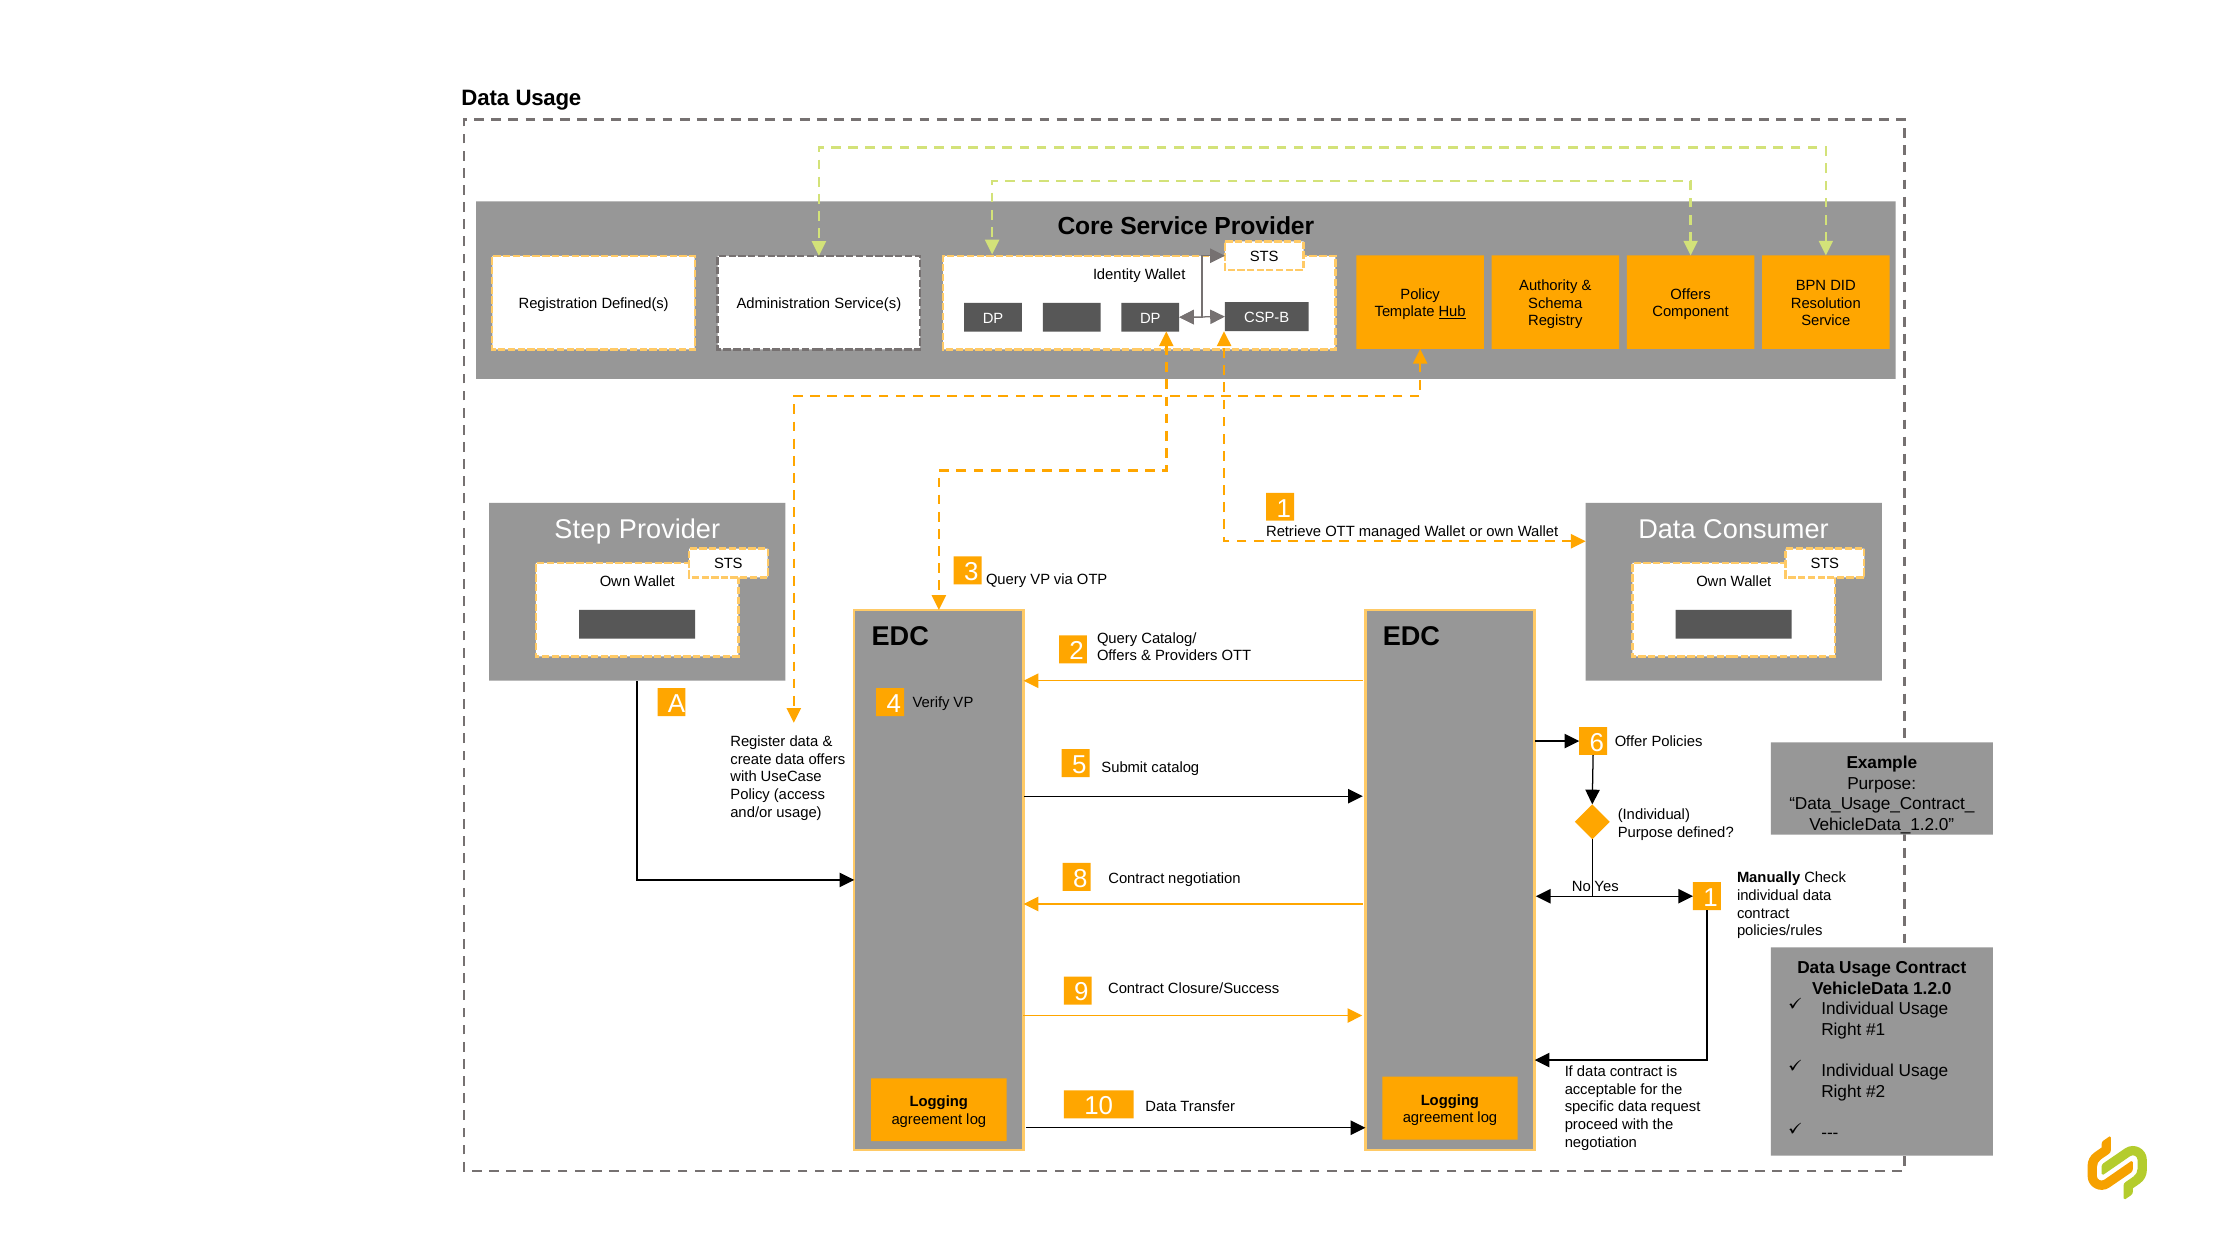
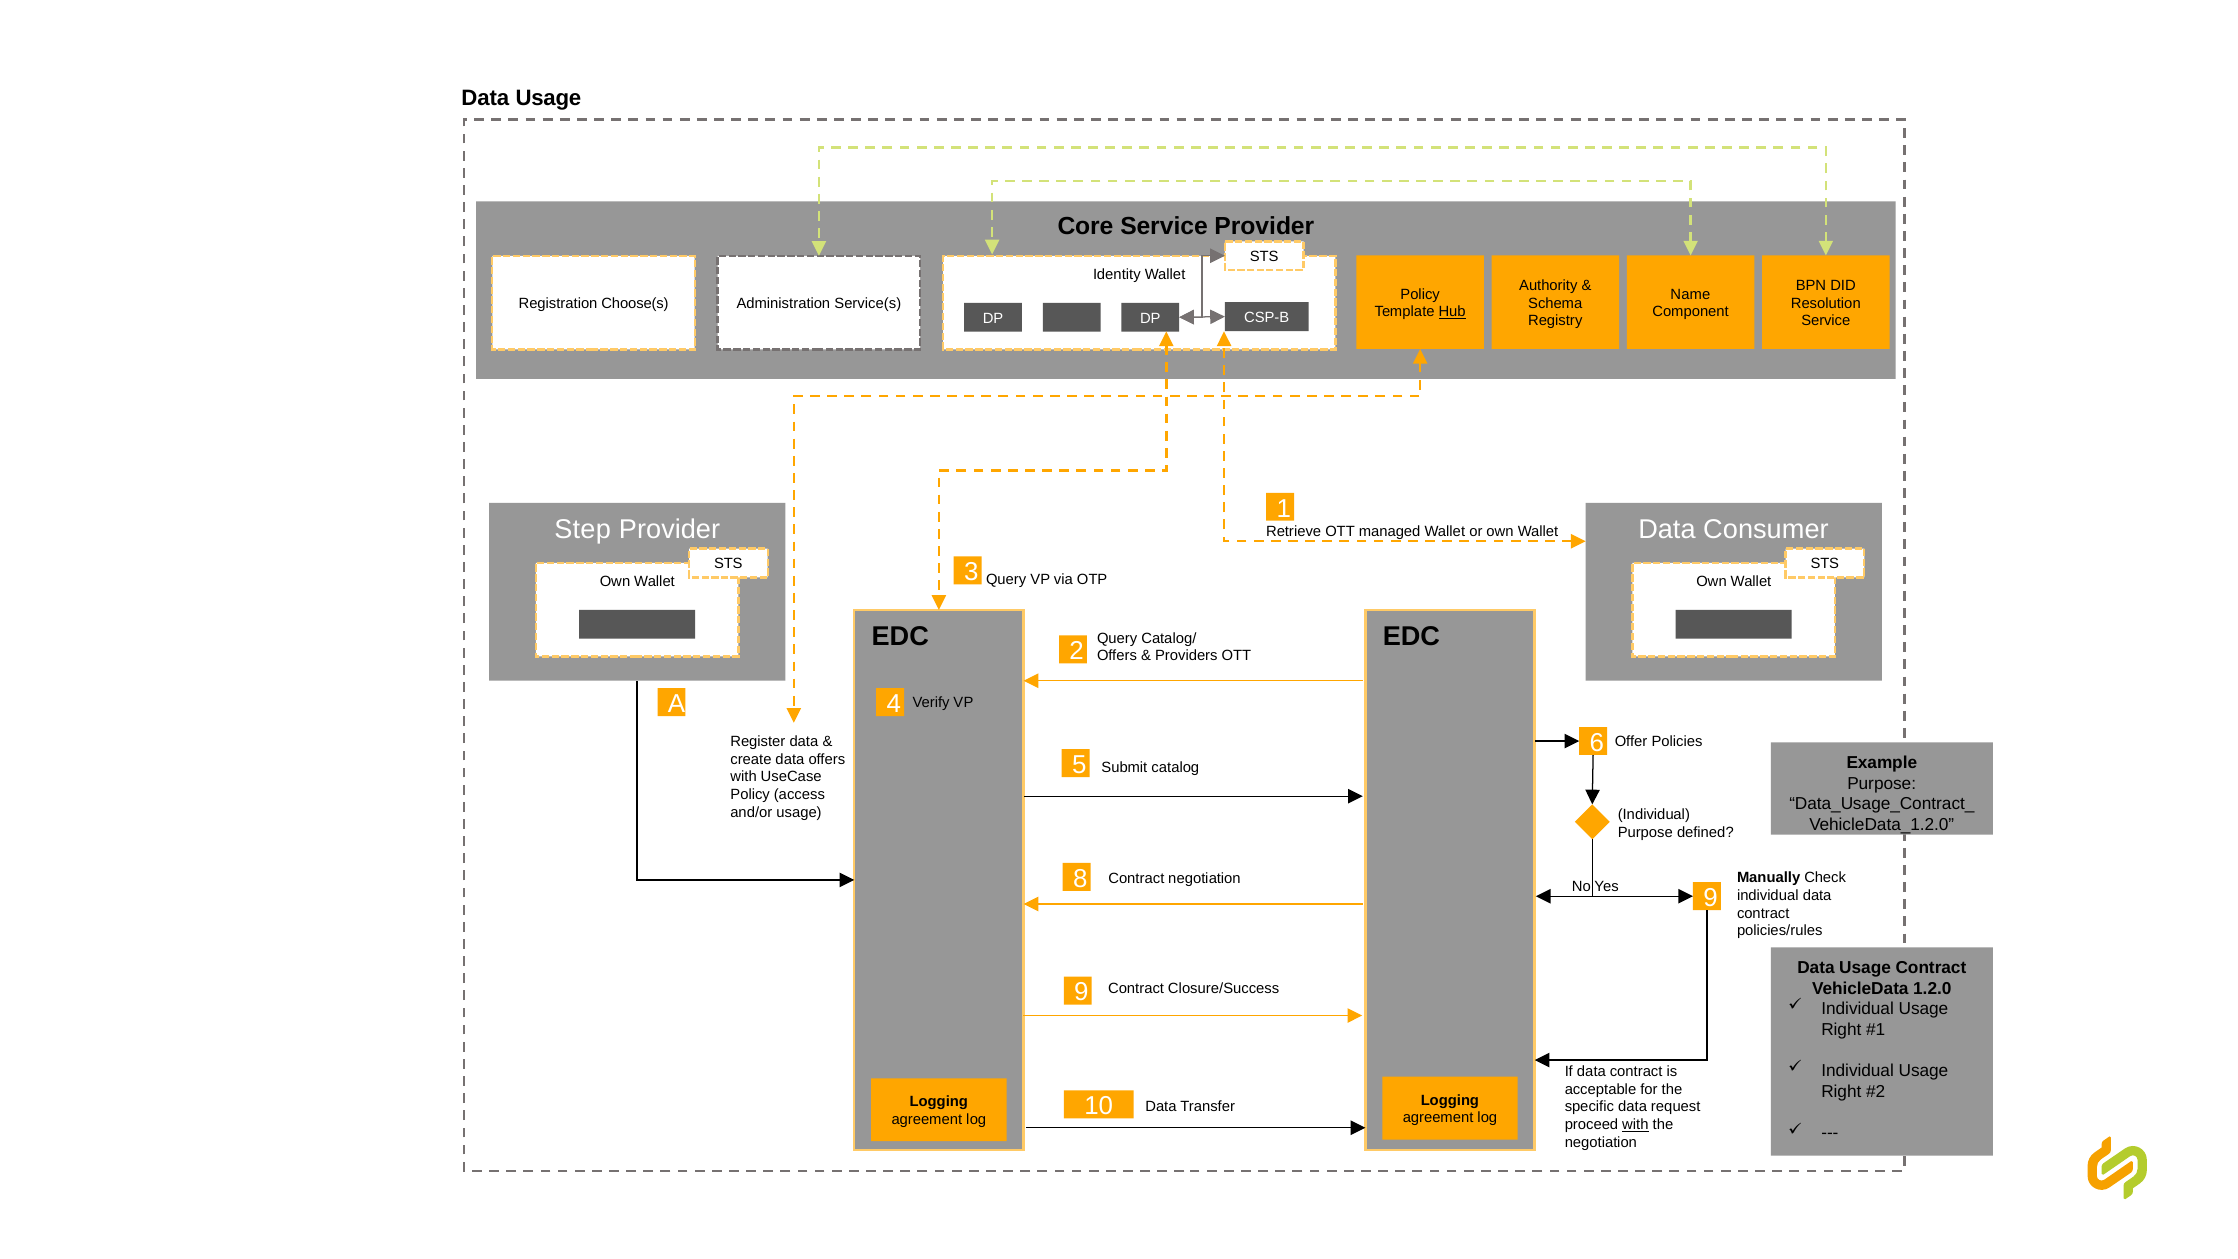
Offers: Offers -> Name (1690, 294)
Defined(s: Defined(s -> Choose(s (635, 304)
Yes 1: 1 -> 9 (1711, 898)
with underline: none -> present (1635, 1125)
